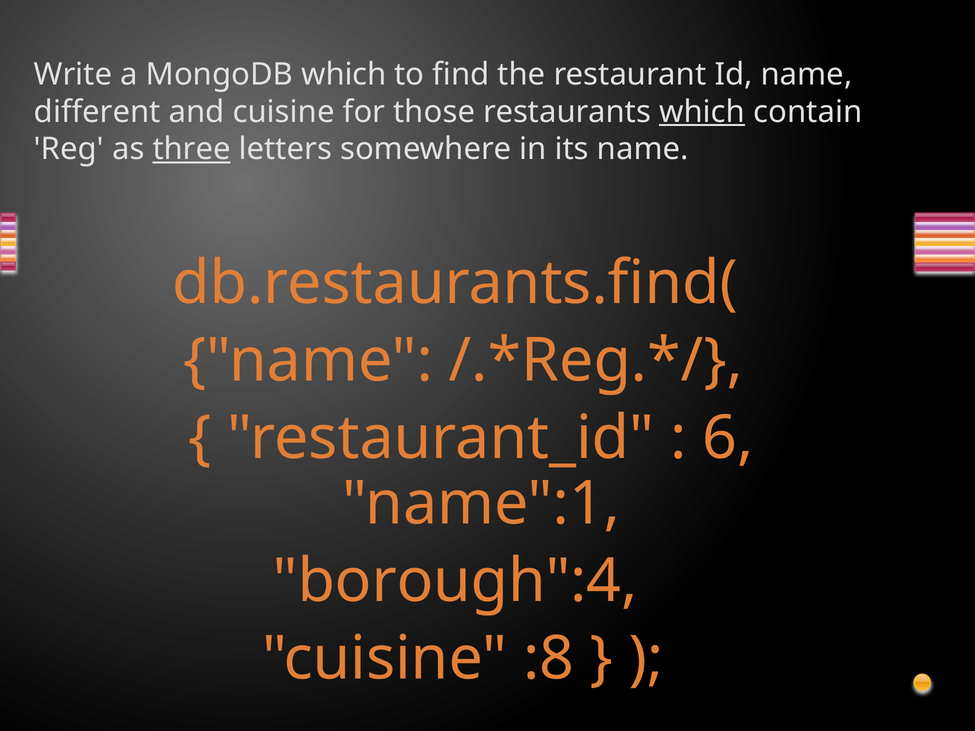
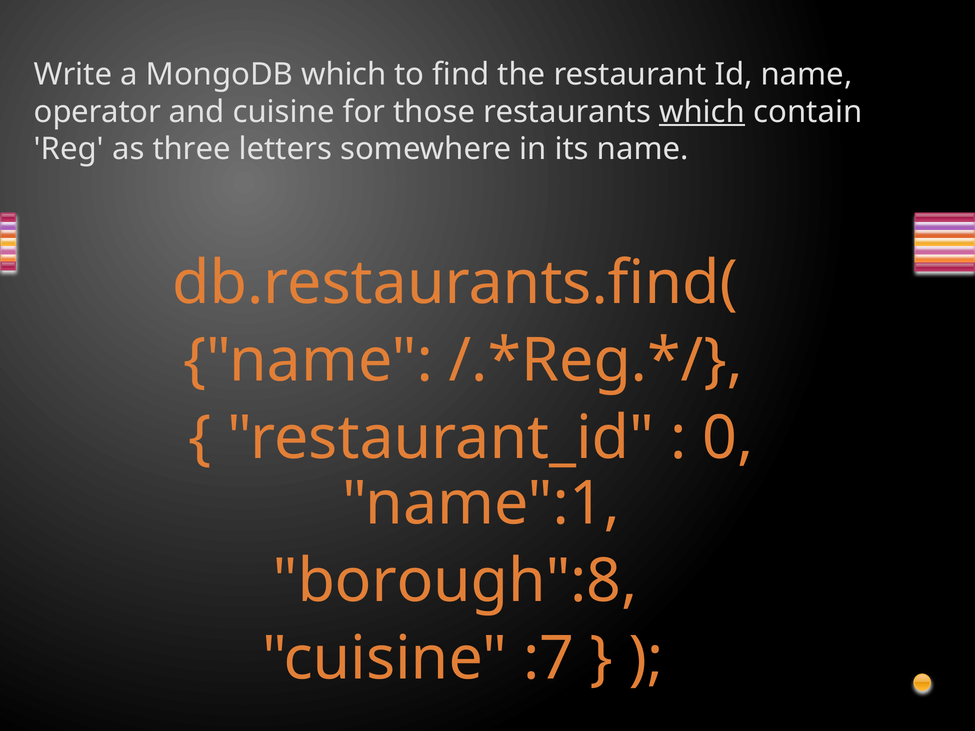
different: different -> operator (97, 112)
three underline: present -> none (192, 149)
6: 6 -> 0 (728, 438)
borough":4: borough":4 -> borough":8 (455, 581)
:8: :8 -> :7 (549, 659)
